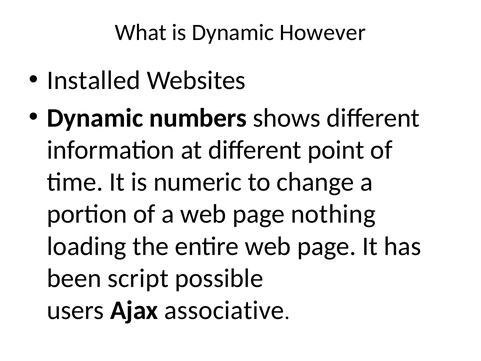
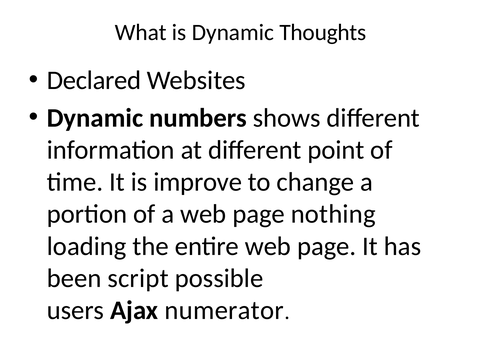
However: However -> Thoughts (323, 33)
Installed: Installed -> Declared (94, 80)
numeric: numeric -> improve (198, 182)
associative: associative -> numerator (224, 310)
